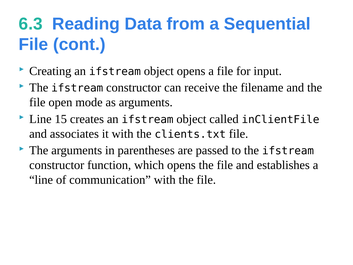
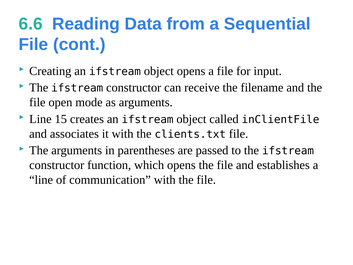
6.3: 6.3 -> 6.6 (31, 24)
